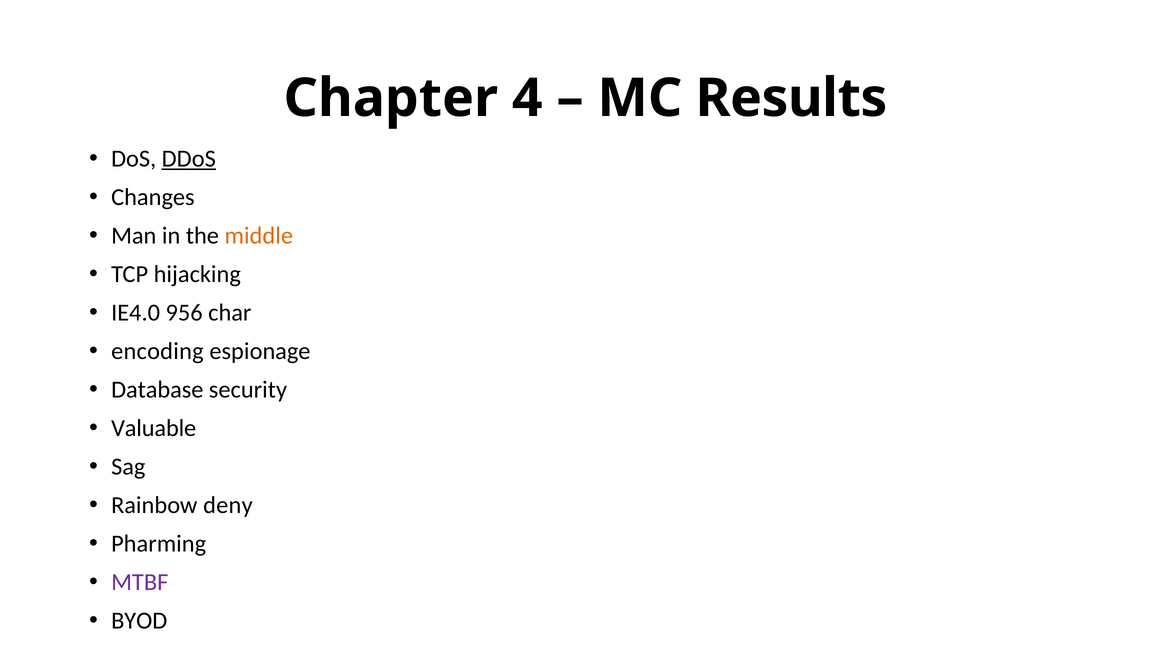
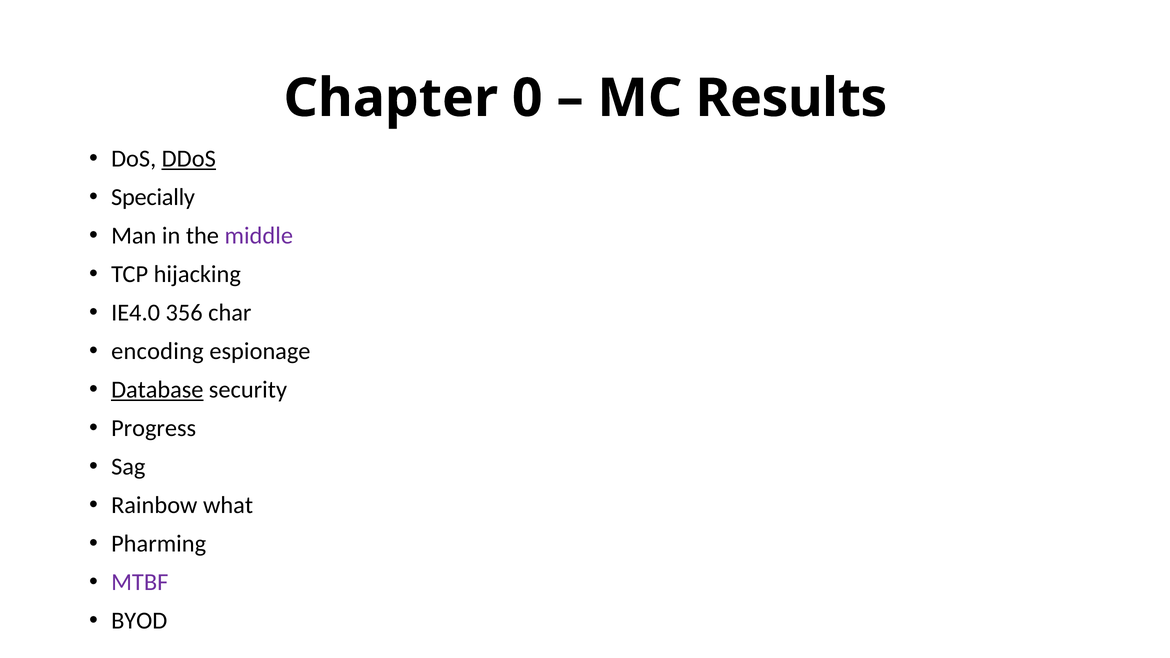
4: 4 -> 0 (527, 98)
Changes: Changes -> Specially (153, 197)
middle colour: orange -> purple (259, 236)
956: 956 -> 356 (184, 313)
Database underline: none -> present (157, 390)
Valuable: Valuable -> Progress (154, 428)
deny: deny -> what (228, 505)
